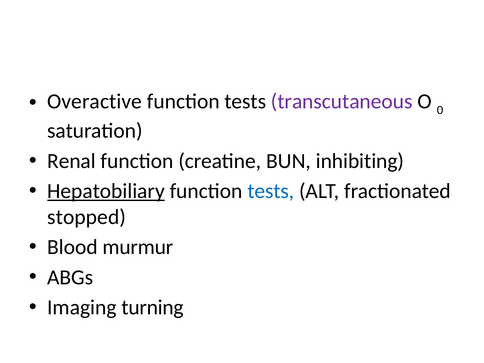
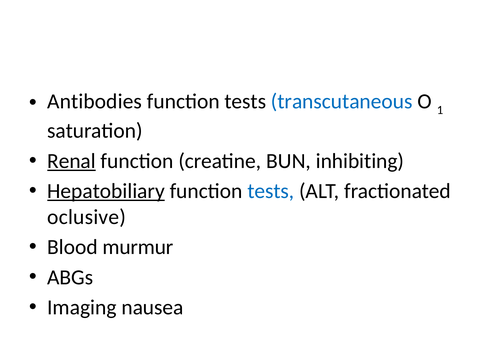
Overactive: Overactive -> Antibodies (95, 102)
transcutaneous colour: purple -> blue (342, 102)
0: 0 -> 1 (440, 110)
Renal underline: none -> present (71, 161)
stopped: stopped -> oclusive (87, 217)
turning: turning -> nausea (152, 307)
